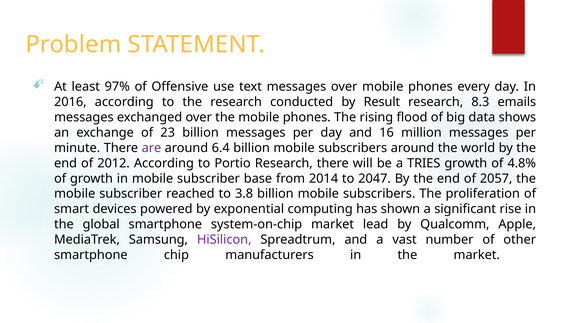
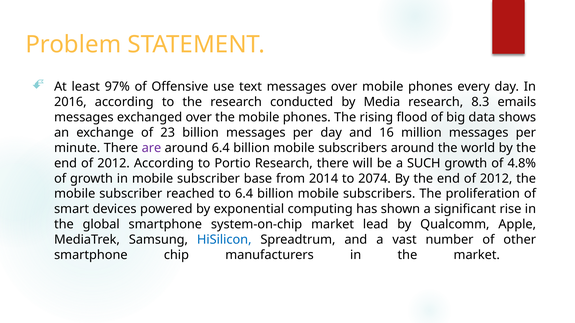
Result: Result -> Media (382, 102)
TRIES: TRIES -> SUCH (424, 163)
2047: 2047 -> 2074 (375, 179)
2057: 2057 -> 2012 (496, 179)
to 3.8: 3.8 -> 6.4 (244, 194)
HiSilicon colour: purple -> blue (224, 240)
